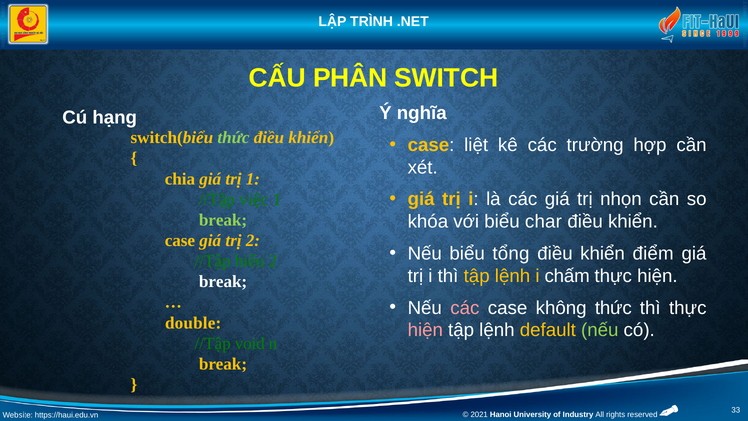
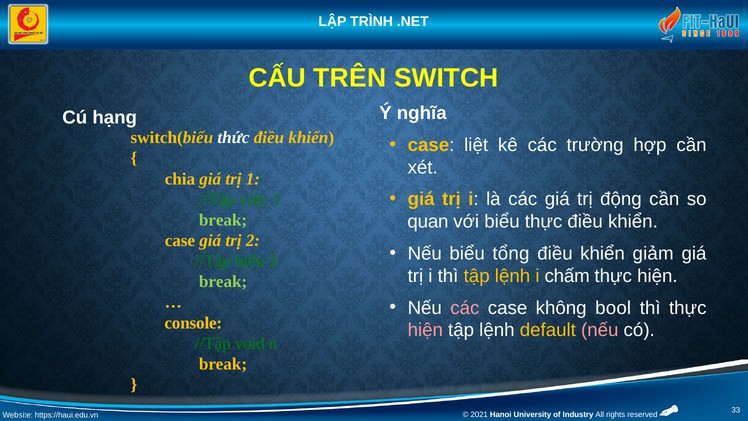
PHÂN: PHÂN -> TRÊN (350, 78)
thức colour: light green -> white (233, 138)
nhọn: nhọn -> động (621, 199)
khóa: khóa -> quan (428, 222)
biểu char: char -> thực (544, 222)
điểm: điểm -> giảm (653, 253)
break colour: white -> light green (223, 282)
không thức: thức -> bool (613, 308)
double: double -> console (193, 323)
nếu colour: light green -> pink (600, 330)
